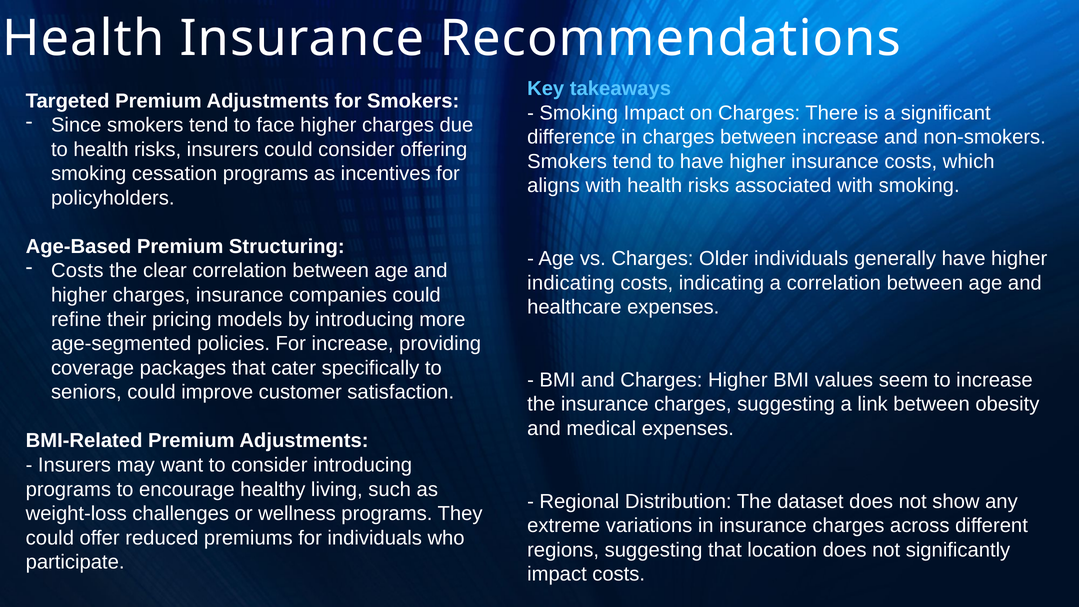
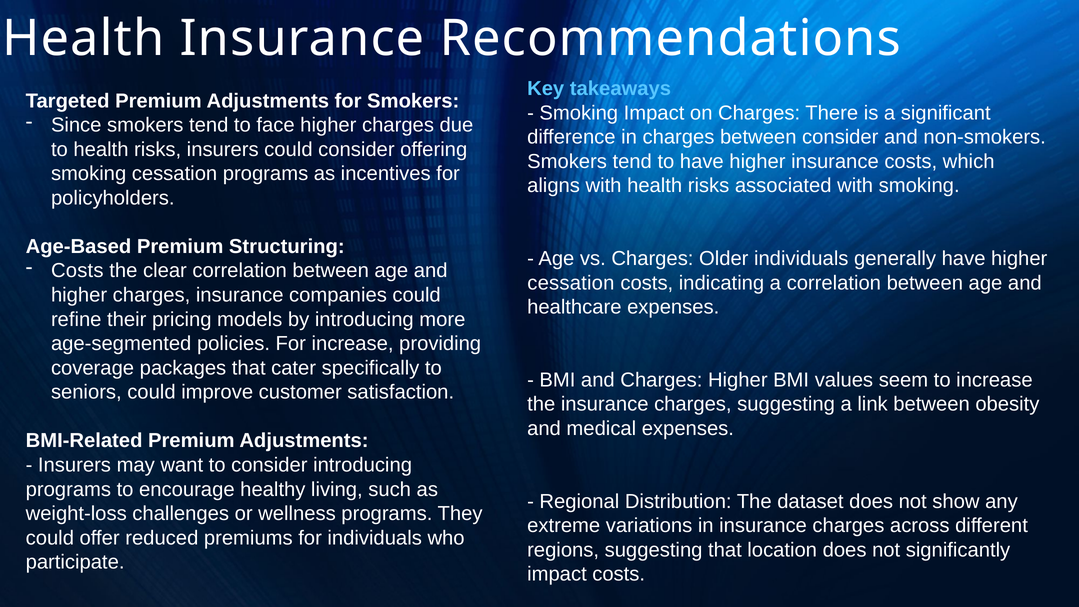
between increase: increase -> consider (840, 137)
indicating: indicating -> cessation (571, 283)
